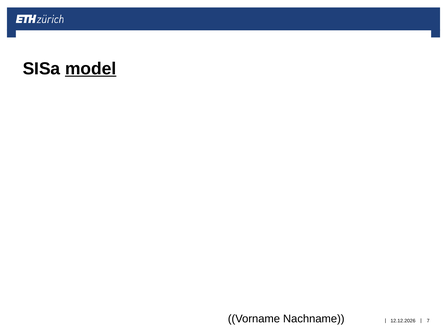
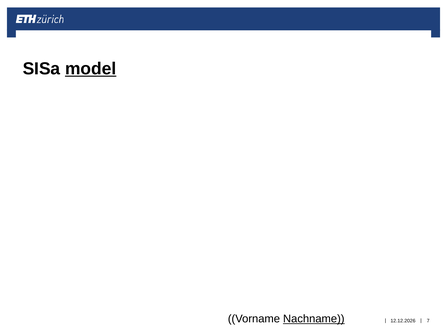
Nachname underline: none -> present (314, 318)
